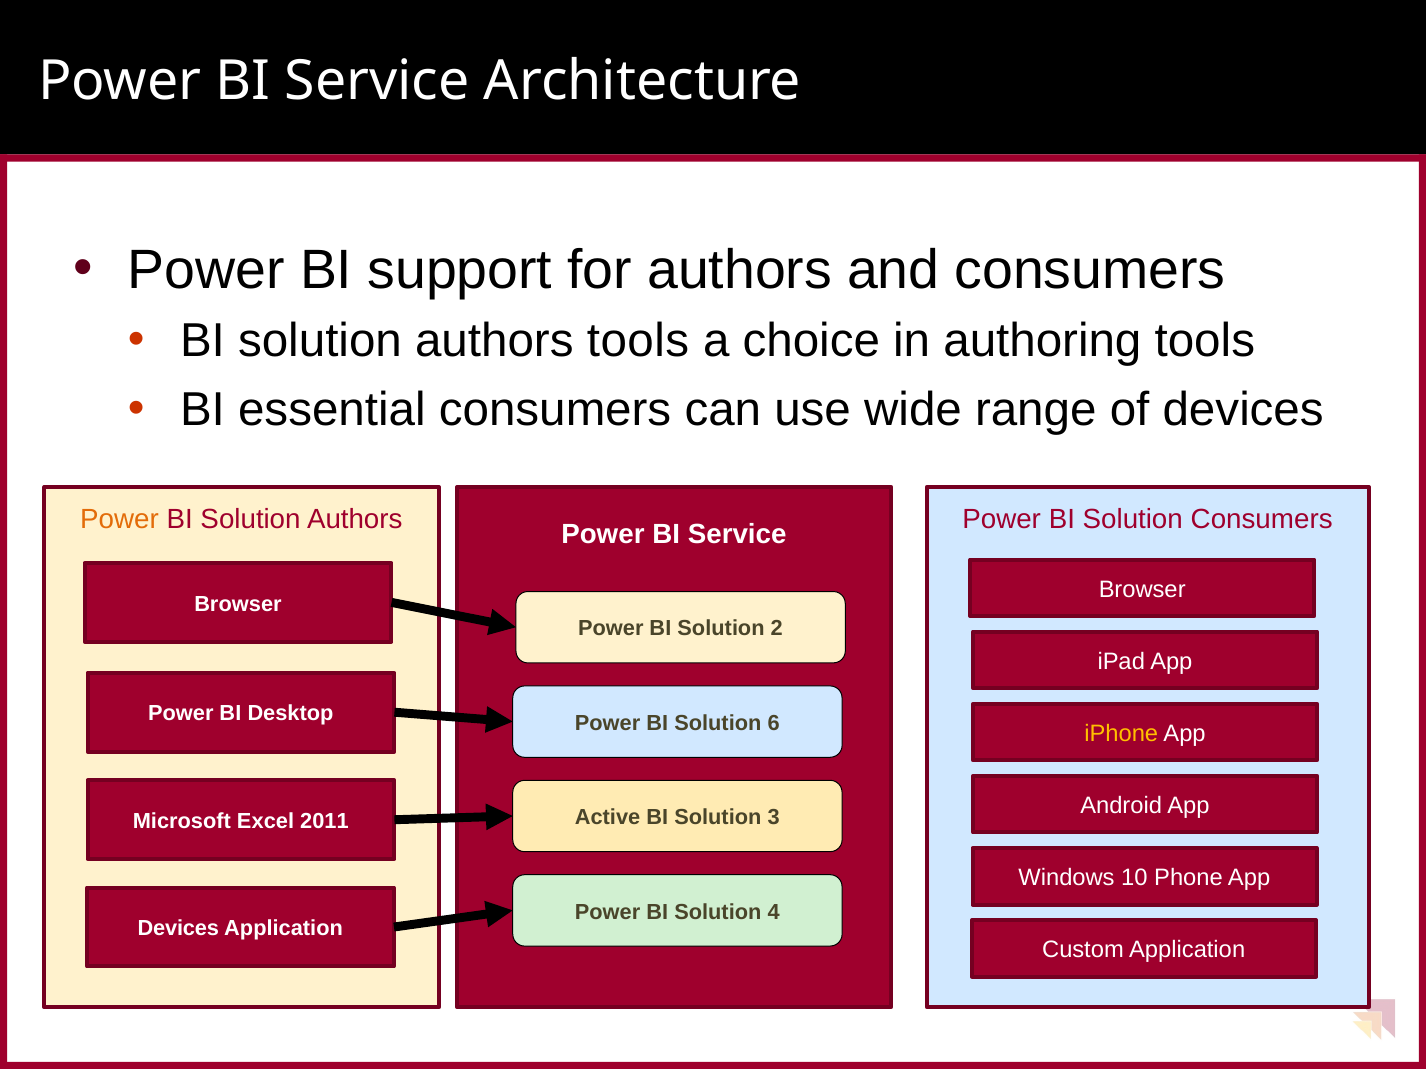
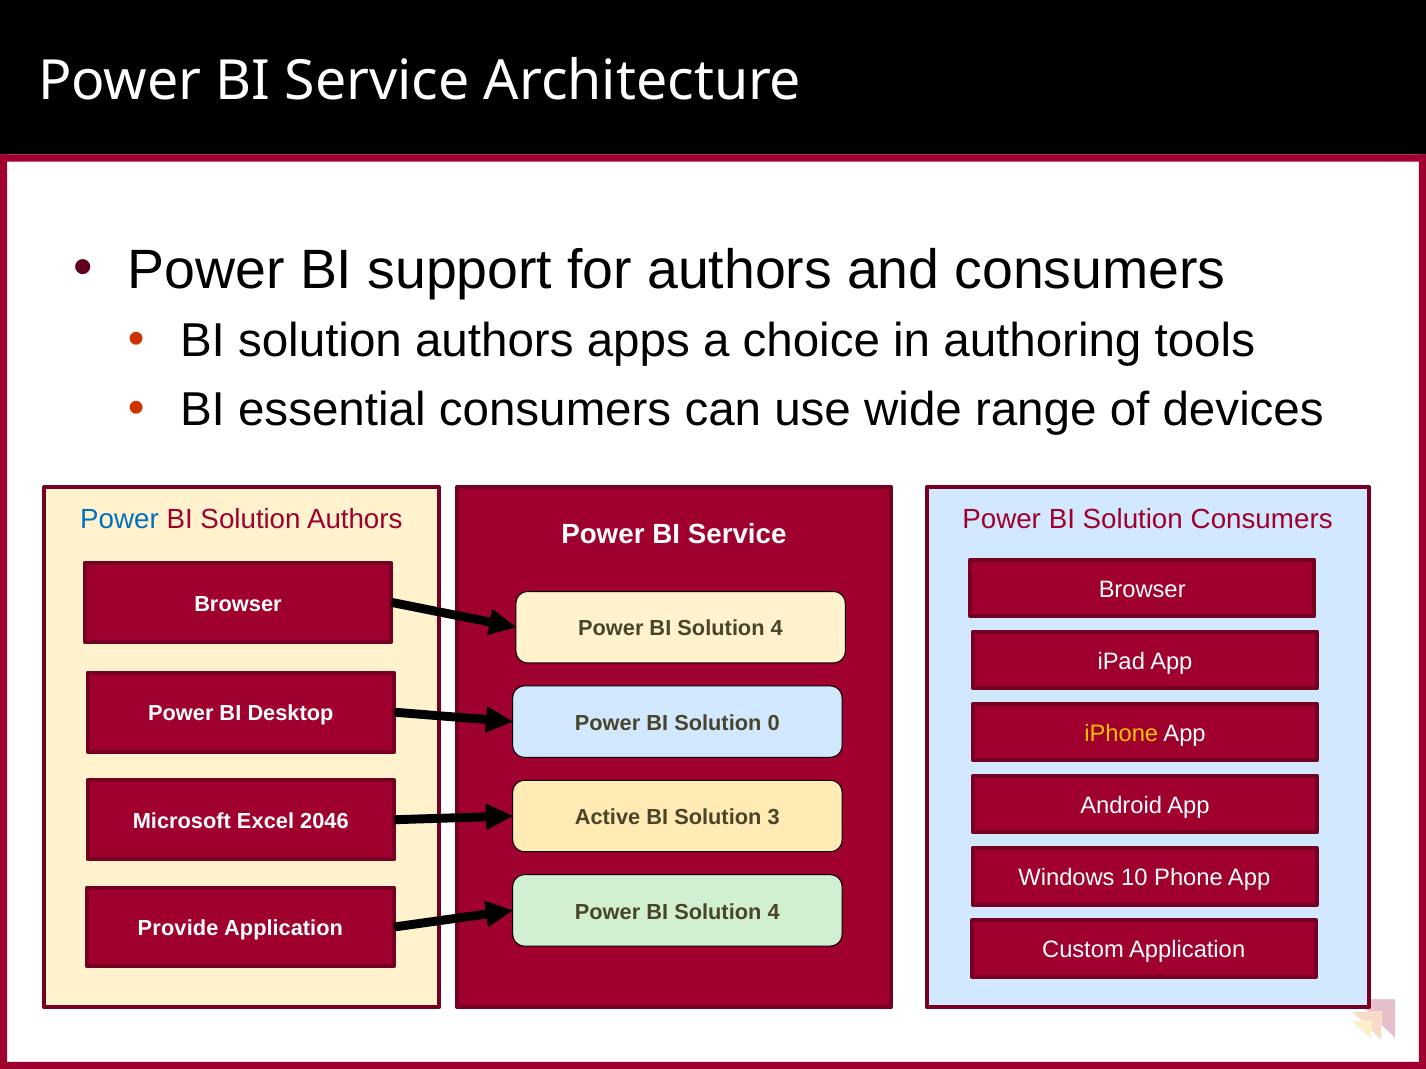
authors tools: tools -> apps (638, 341)
Power colour: orange -> blue (119, 520)
2: 2 -> 4 (777, 629)
6: 6 -> 0 (774, 723)
2011: 2011 -> 2046 (324, 822)
Devices: Devices -> Provide (178, 929)
